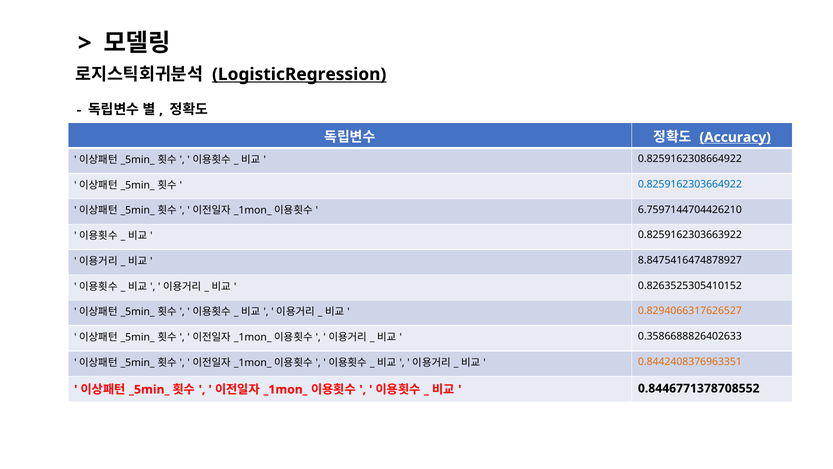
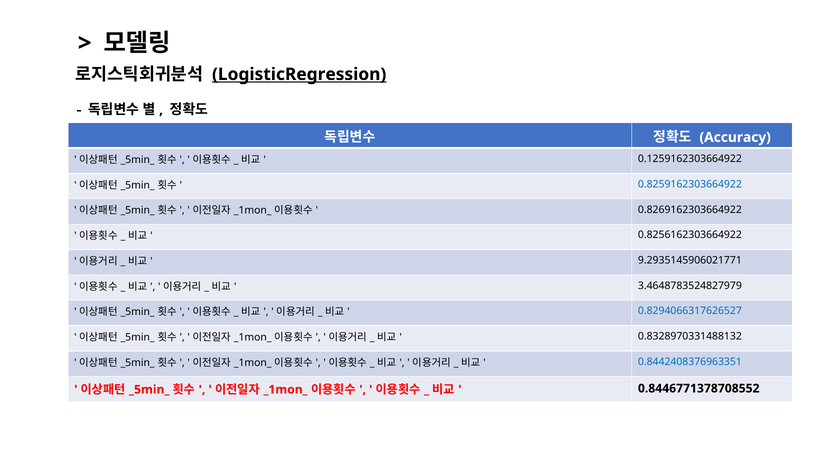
Accuracy underline: present -> none (735, 137)
0.8259162308664922: 0.8259162308664922 -> 0.1259162303664922 (690, 159)
6.7597144704426210: 6.7597144704426210 -> 0.8269162303664922 (690, 209)
0.8259162303663922: 0.8259162303663922 -> 0.8256162303664922 (690, 235)
8.8475416474878927: 8.8475416474878927 -> 9.2935145906021771 (690, 260)
0.8263525305410152: 0.8263525305410152 -> 3.4648783524827979 (690, 285)
0.8294066317626527 colour: orange -> blue (690, 311)
0.3586688826402633: 0.3586688826402633 -> 0.8328970331488132 (690, 336)
0.8442408376963351 colour: orange -> blue (690, 361)
